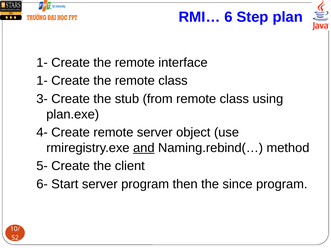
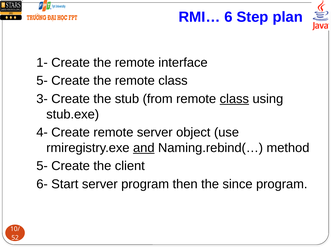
1-: 1- -> 5- (42, 81)
class underline: none -> present (234, 99)
plan.exe: plan.exe -> stub.exe (73, 114)
